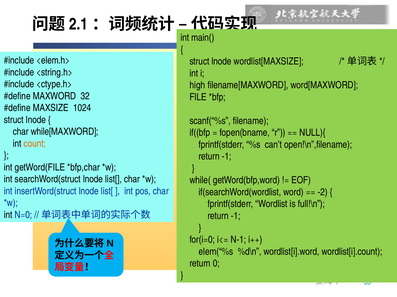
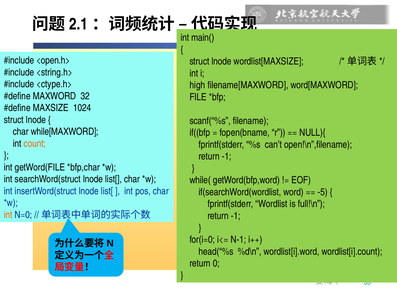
<elem.h>: <elem.h> -> <open.h> (53, 61)
-2: -2 -> -5 (323, 193)
int colour: black -> orange (8, 215)
elem(“%s: elem(“%s -> head(“%s (216, 252)
